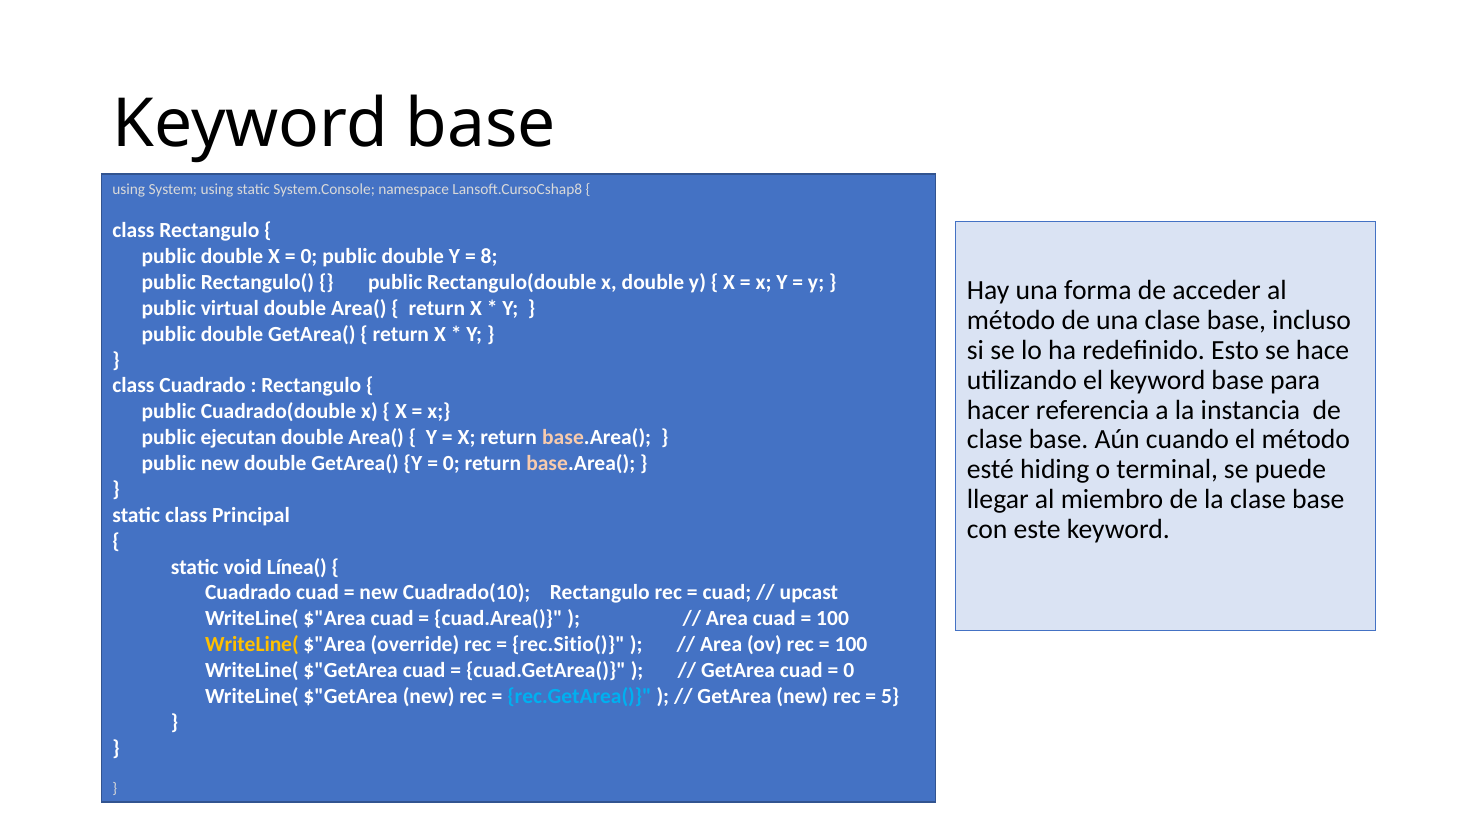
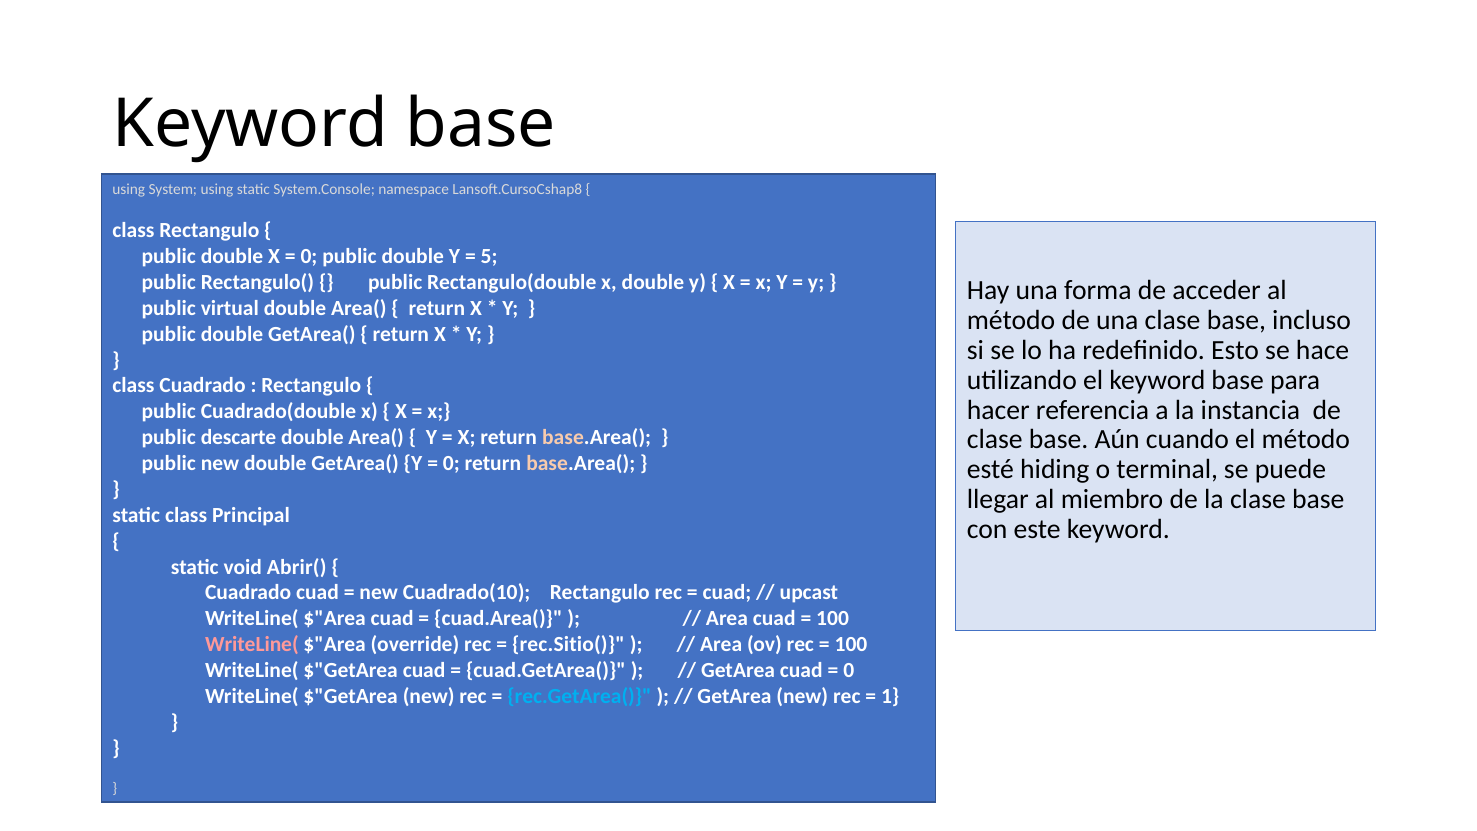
8: 8 -> 5 (489, 256)
ejecutan: ejecutan -> descarte (239, 437)
Línea(: Línea( -> Abrir( (297, 567)
WriteLine( colour: yellow -> pink (252, 644)
5: 5 -> 1 (890, 696)
